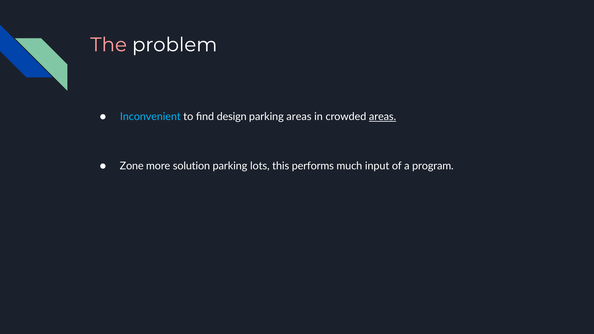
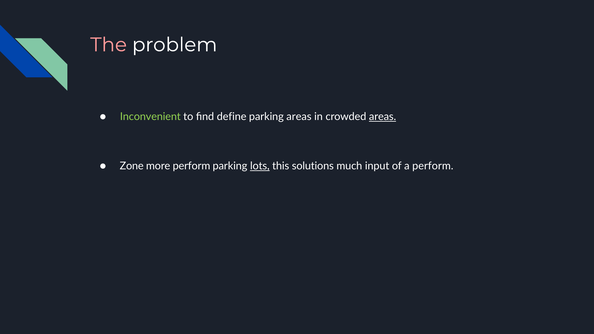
Inconvenient colour: light blue -> light green (150, 117)
design: design -> define (232, 117)
more solution: solution -> perform (191, 166)
lots underline: none -> present (260, 166)
performs: performs -> solutions (313, 166)
a program: program -> perform (433, 166)
